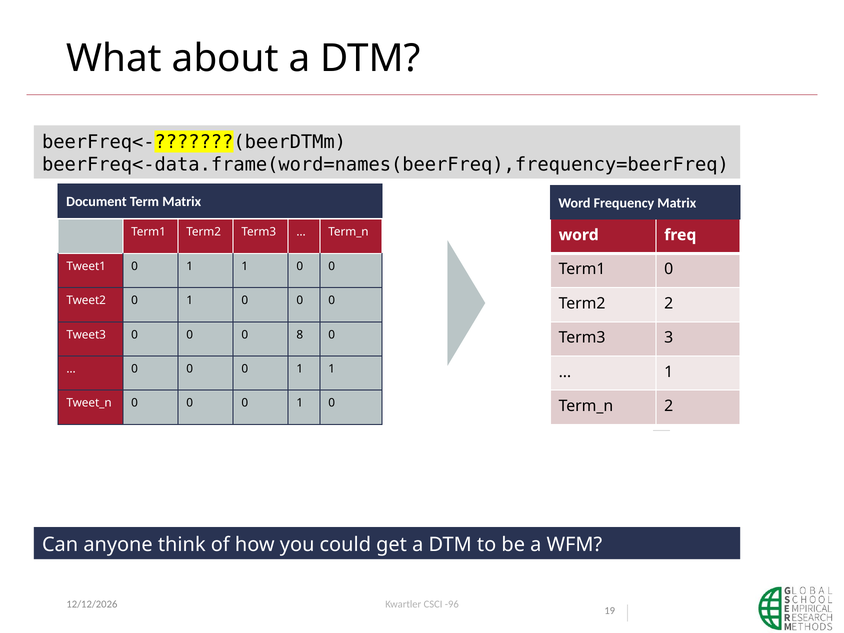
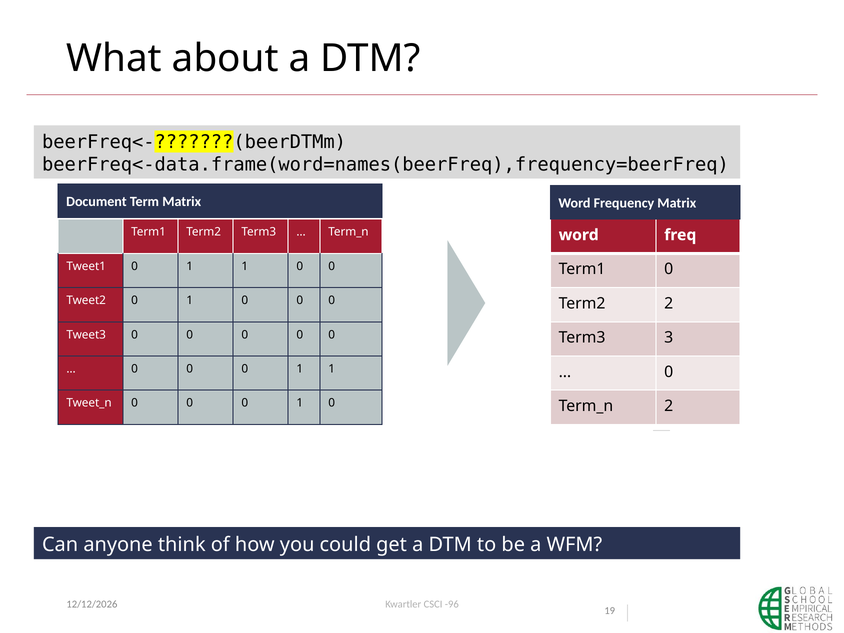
8: 8 -> 0 (300, 335)
1: 1 -> 0 (669, 372)
